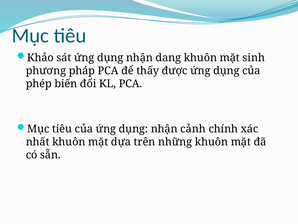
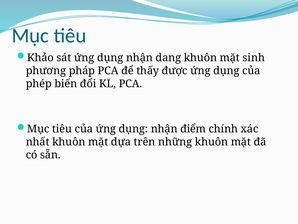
cảnh: cảnh -> điểm (193, 129)
